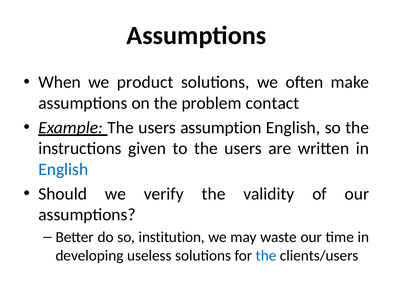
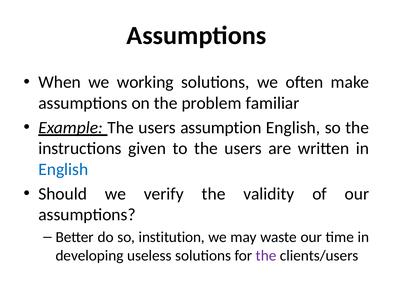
product: product -> working (145, 82)
contact: contact -> familiar (272, 103)
the colour: blue -> purple (266, 256)
